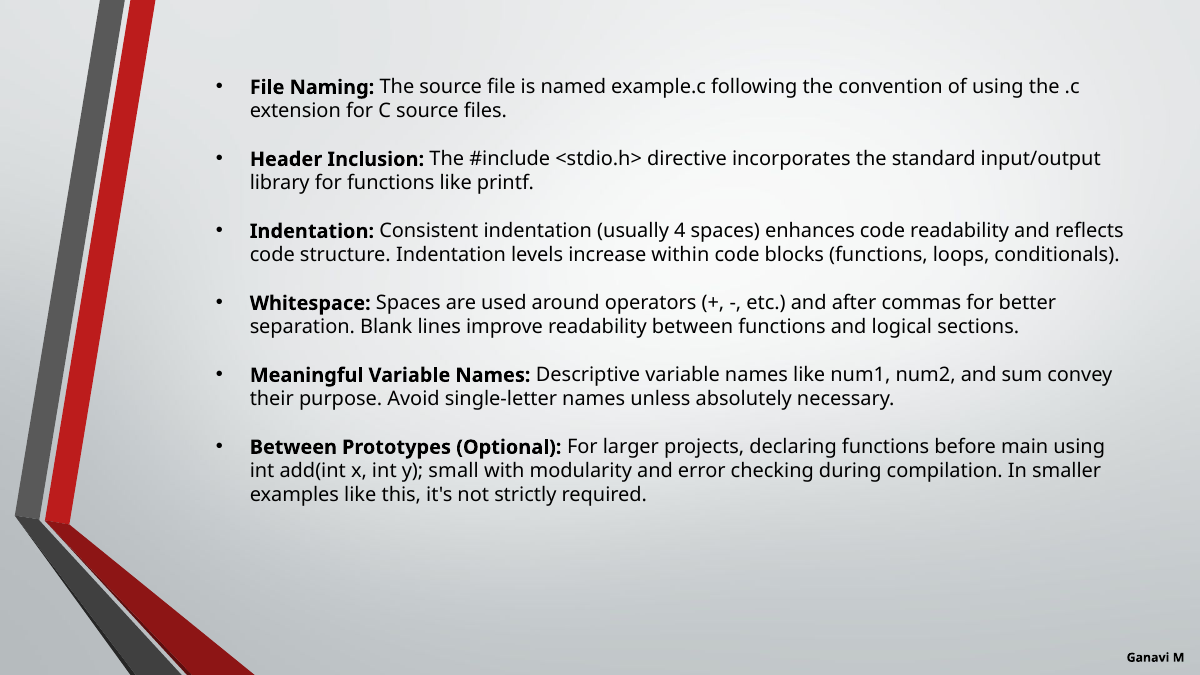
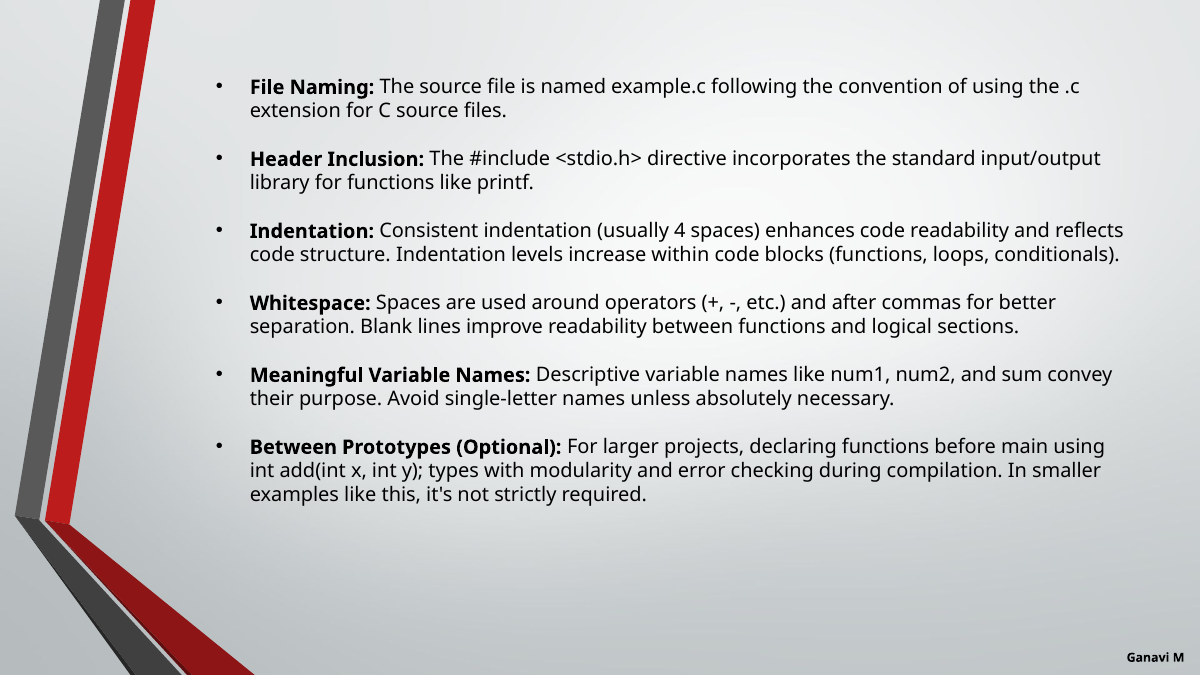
small: small -> types (454, 471)
